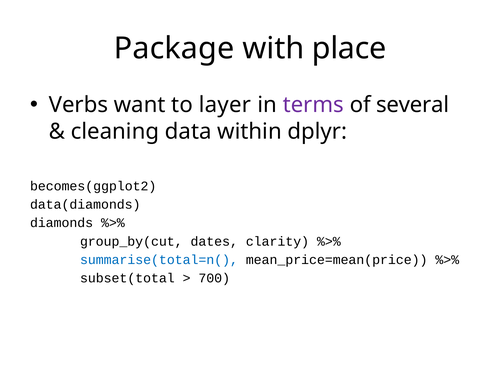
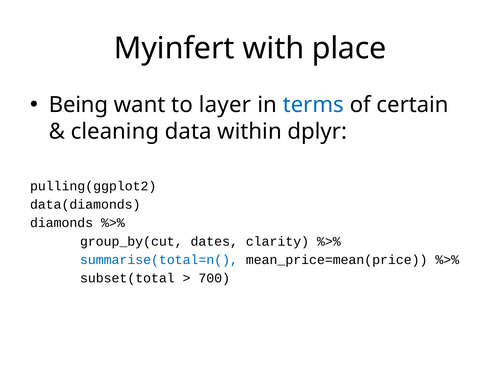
Package: Package -> Myinfert (174, 48)
Verbs: Verbs -> Being (78, 105)
terms colour: purple -> blue (313, 105)
several: several -> certain (413, 105)
becomes(ggplot2: becomes(ggplot2 -> pulling(ggplot2 (93, 186)
